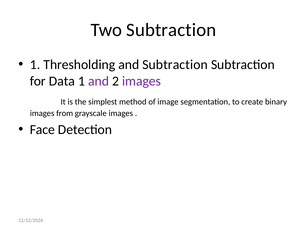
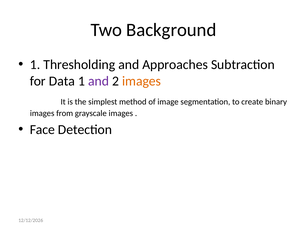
Two Subtraction: Subtraction -> Background (171, 30)
and Subtraction: Subtraction -> Approaches (175, 64)
images colour: purple -> orange (142, 81)
